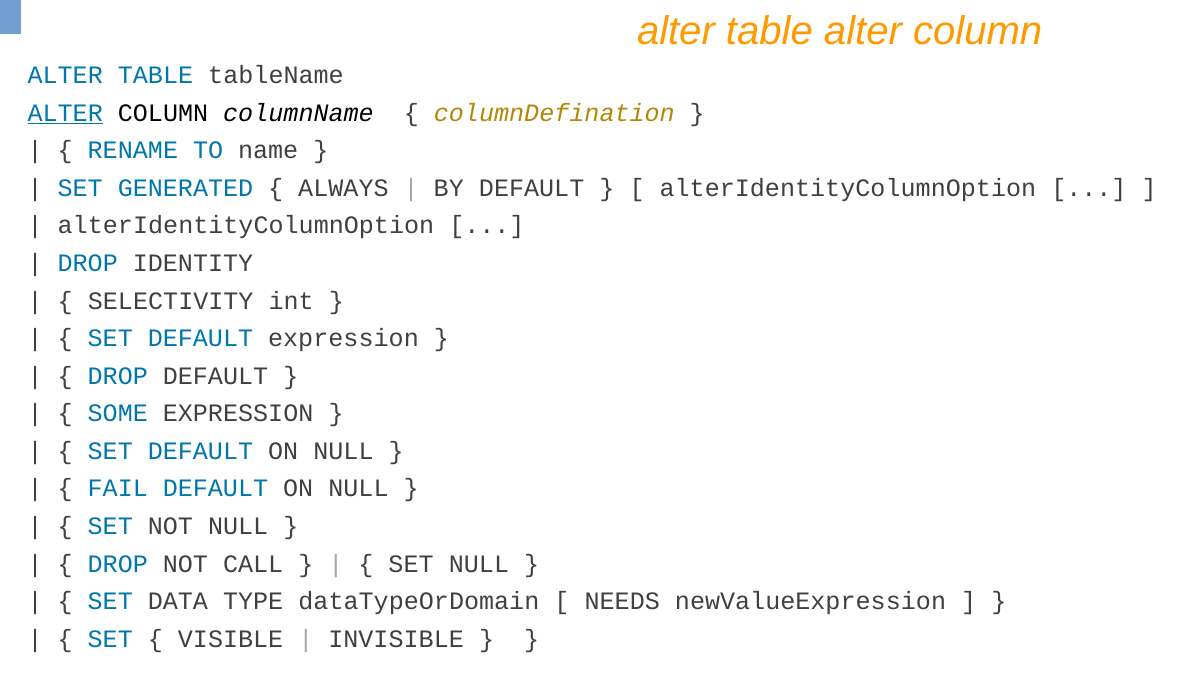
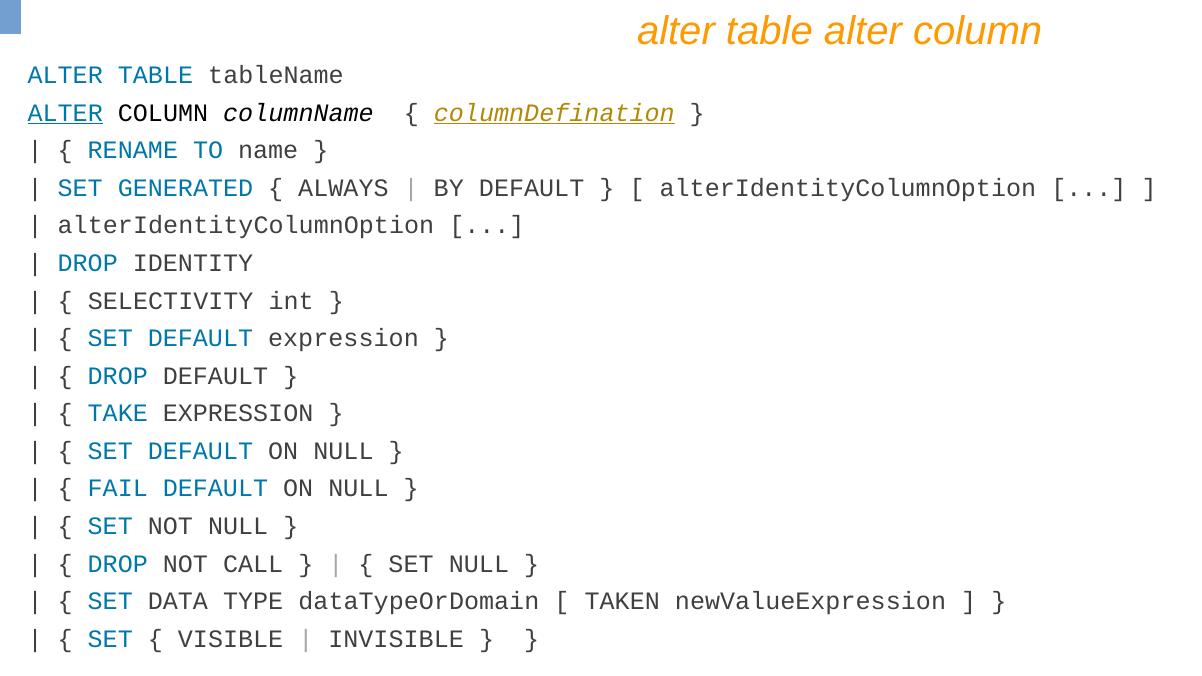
columnDefination underline: none -> present (554, 113)
SOME: SOME -> TAKE (118, 414)
NEEDS: NEEDS -> TAKEN (622, 601)
